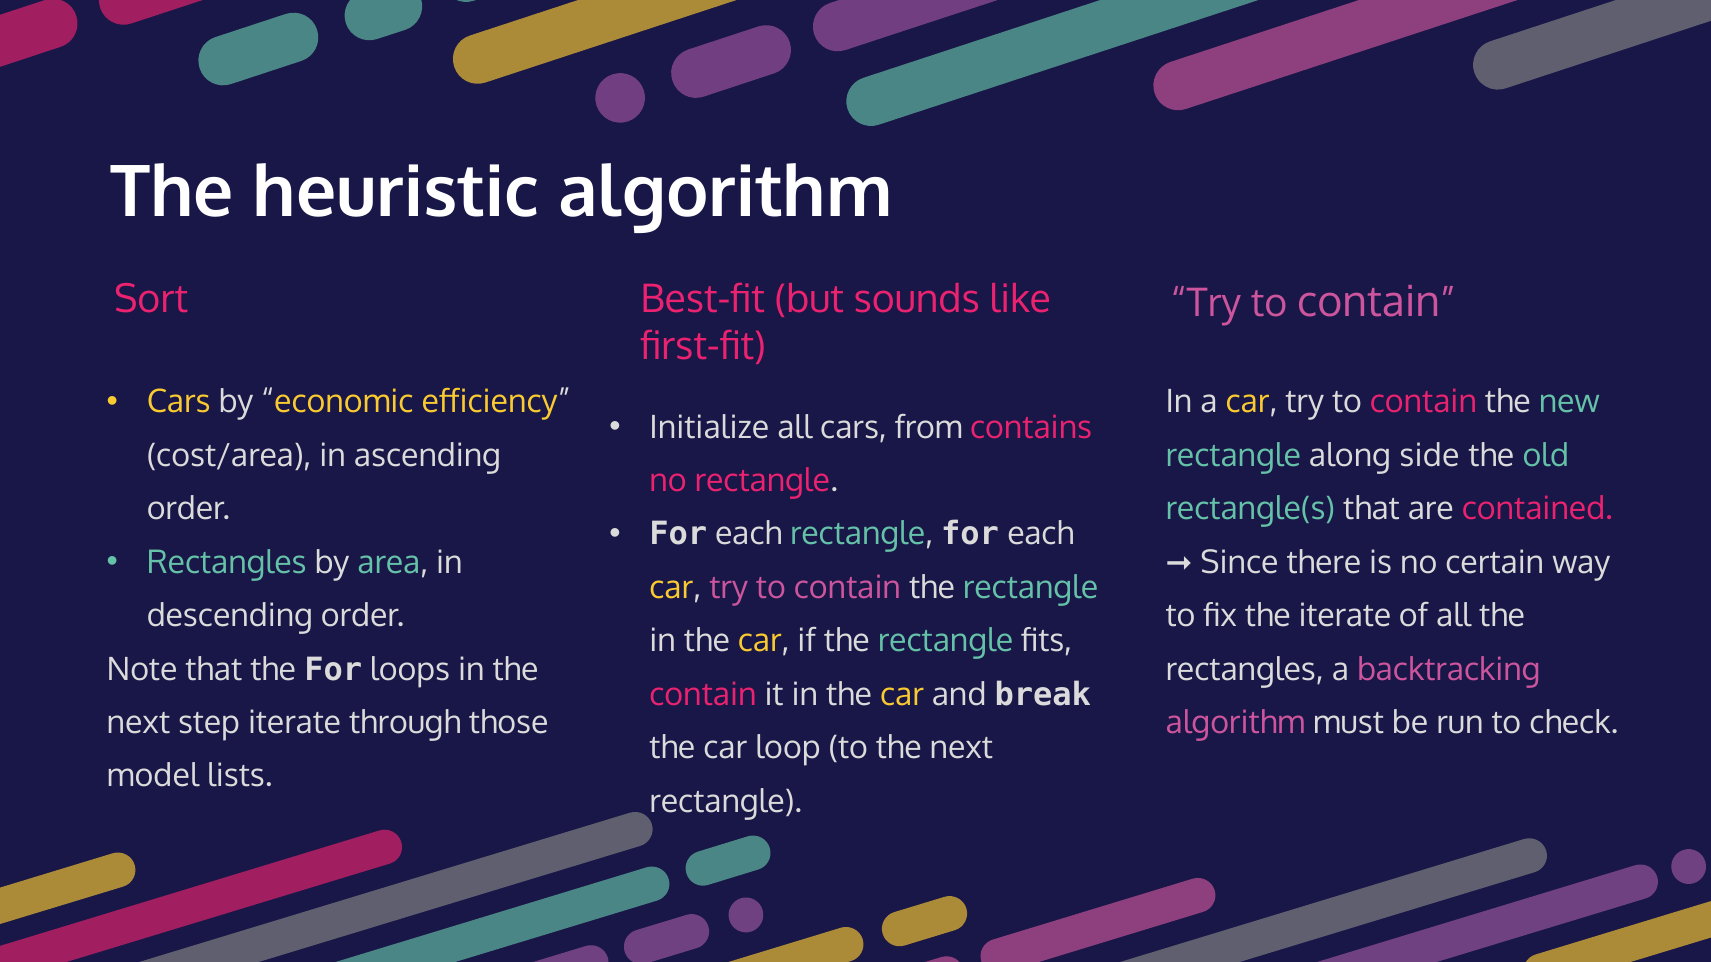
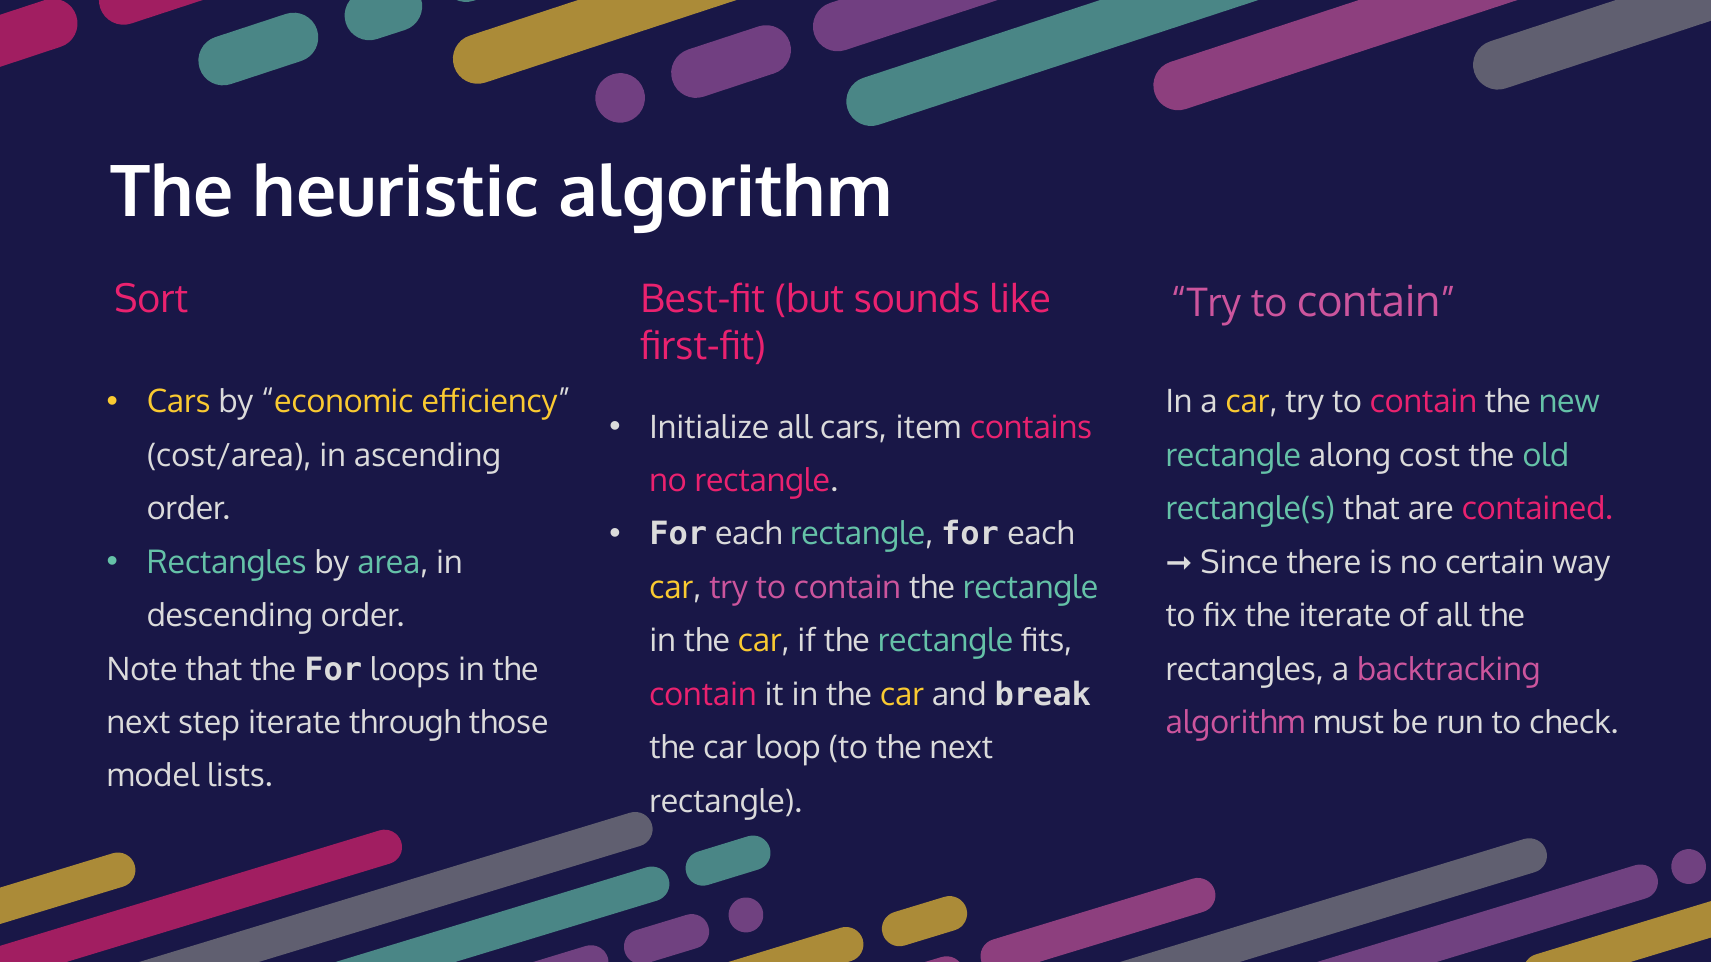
from: from -> item (928, 428)
side: side -> cost (1429, 456)
